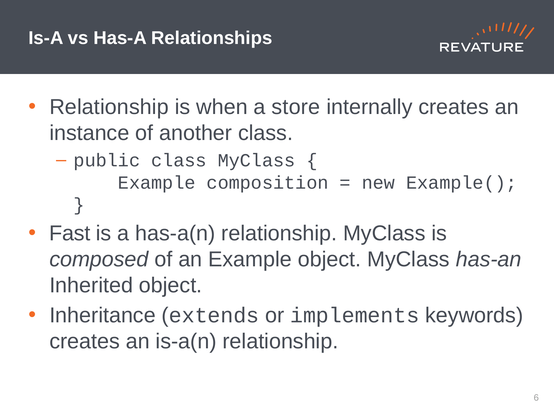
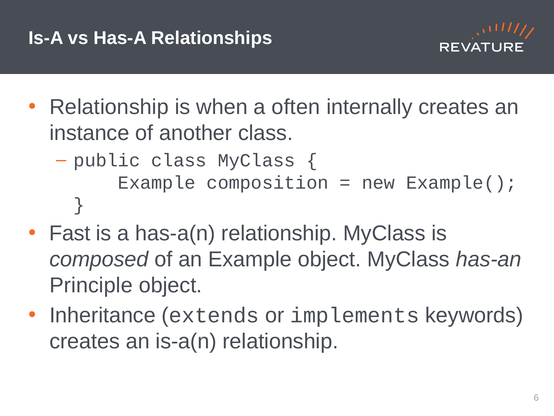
store: store -> often (296, 107)
Inherited: Inherited -> Principle (91, 285)
